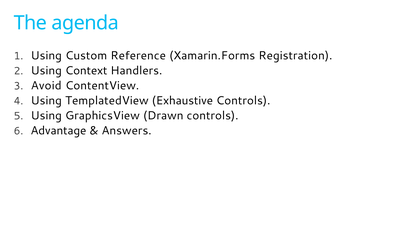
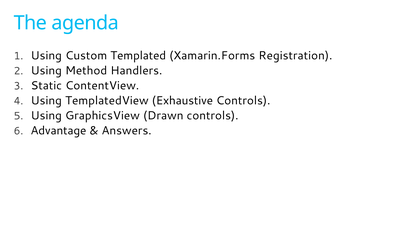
Reference: Reference -> Templated (138, 56)
Context: Context -> Method (86, 71)
Avoid: Avoid -> Static (46, 86)
